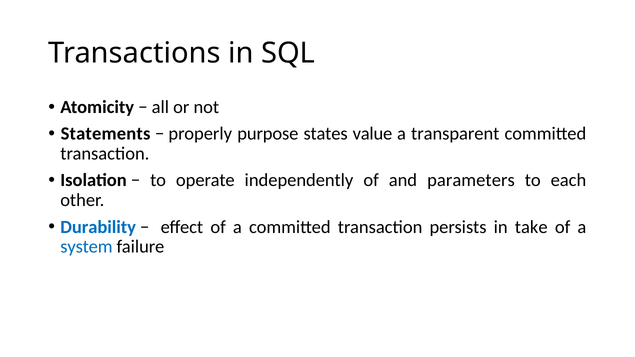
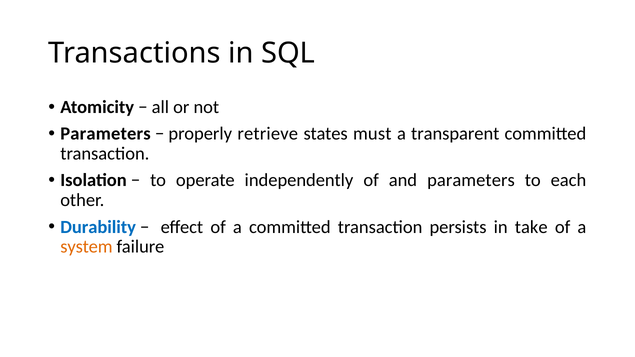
Statements: Statements -> Parameters (106, 134)
purpose: purpose -> retrieve (268, 134)
value: value -> must (372, 134)
system colour: blue -> orange (86, 247)
